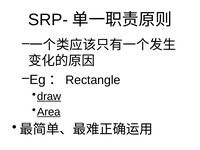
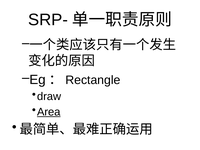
draw underline: present -> none (49, 96)
